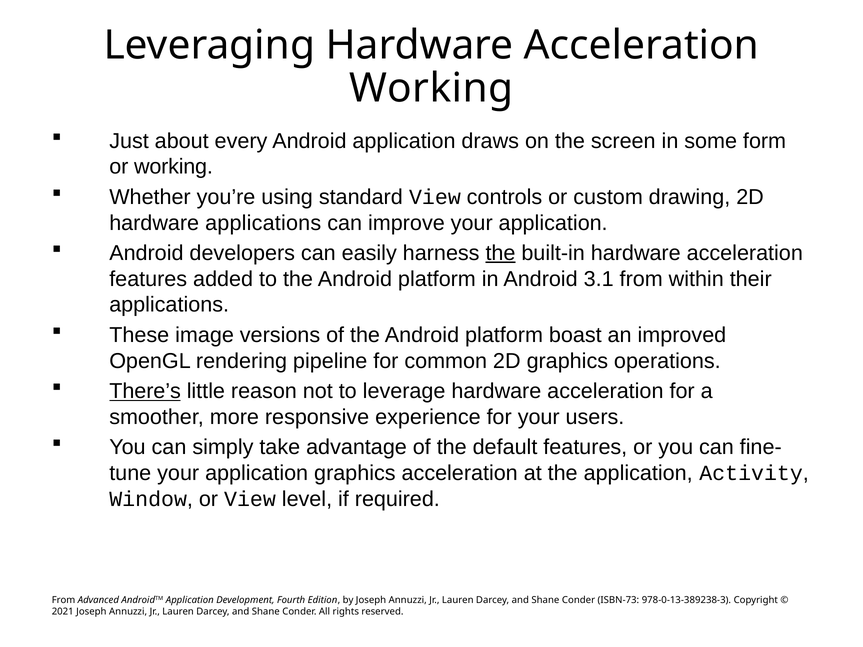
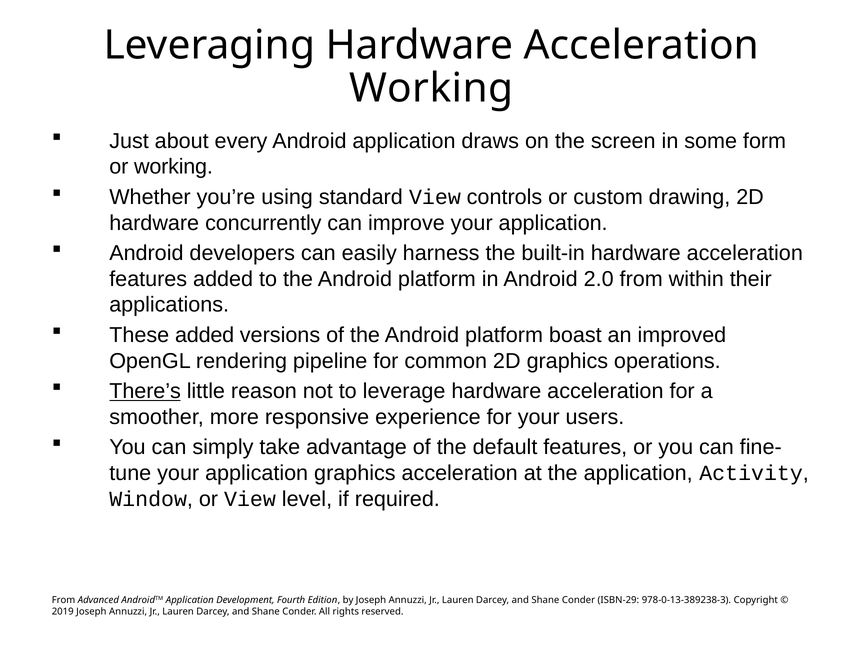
hardware applications: applications -> concurrently (263, 223)
the underline: present -> none (500, 253)
3.1: 3.1 -> 2.0 (599, 279)
These image: image -> added (205, 335)
ISBN-73: ISBN-73 -> ISBN-29 (618, 600)
2021: 2021 -> 2019 (63, 612)
